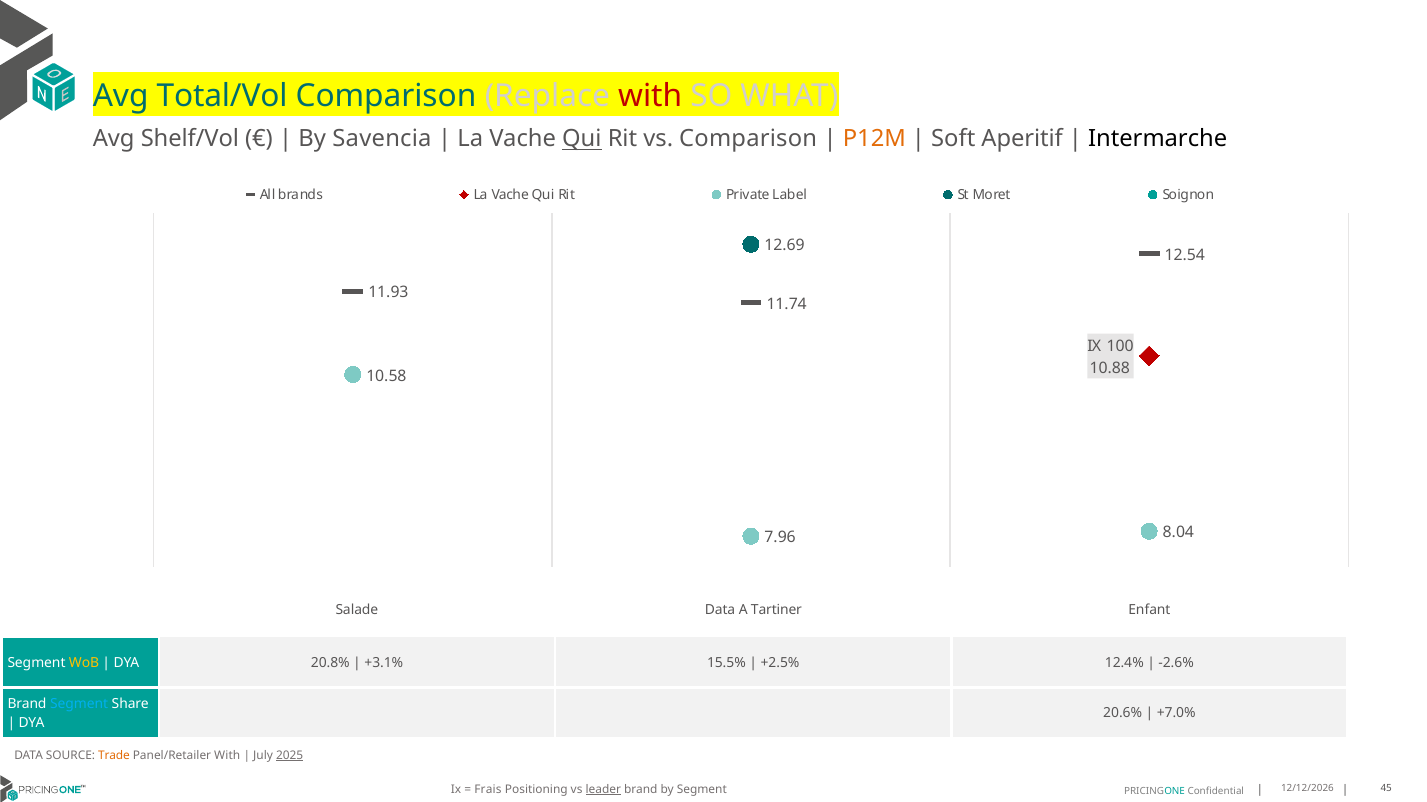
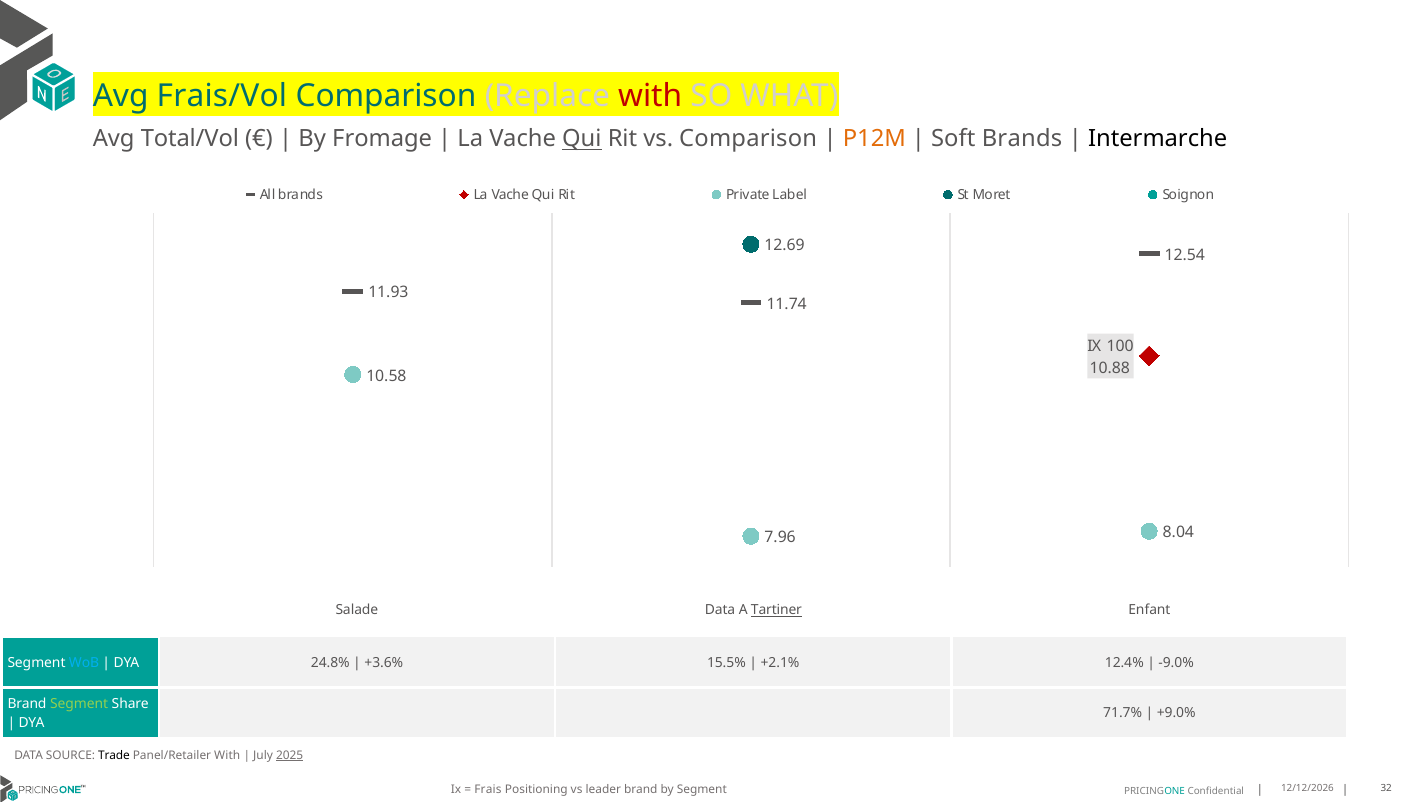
Total/Vol: Total/Vol -> Frais/Vol (222, 96)
Shelf/Vol: Shelf/Vol -> Total/Vol (190, 139)
Savencia: Savencia -> Fromage (382, 139)
Soft Aperitif: Aperitif -> Brands (1022, 139)
Tartiner underline: none -> present (776, 611)
WoB colour: yellow -> light blue (84, 663)
20.8%: 20.8% -> 24.8% (330, 663)
+3.1%: +3.1% -> +3.6% (384, 663)
+2.5%: +2.5% -> +2.1% (780, 663)
-2.6%: -2.6% -> -9.0% (1176, 663)
Segment colour: light blue -> light green (79, 705)
20.6%: 20.6% -> 71.7% (1123, 714)
+7.0%: +7.0% -> +9.0% (1176, 714)
Trade colour: orange -> black (114, 756)
leader underline: present -> none (603, 790)
45: 45 -> 32 (1386, 789)
